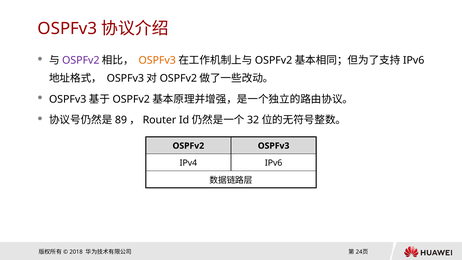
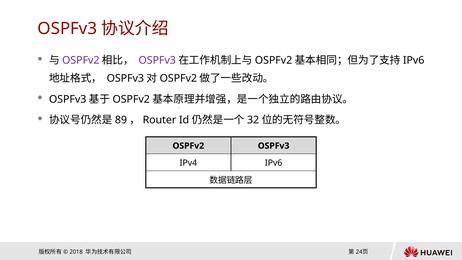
OSPFv3 colour: orange -> purple (157, 60)
